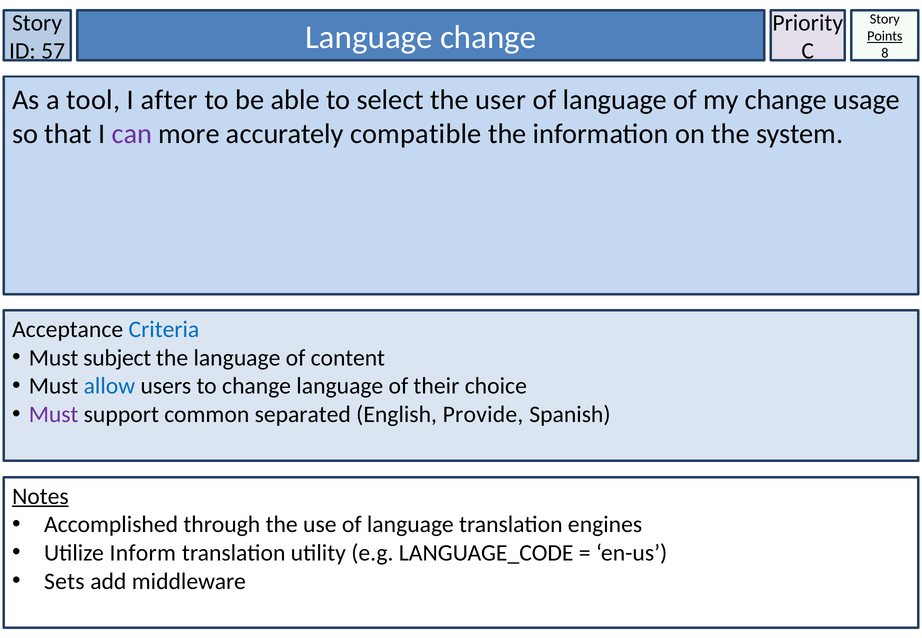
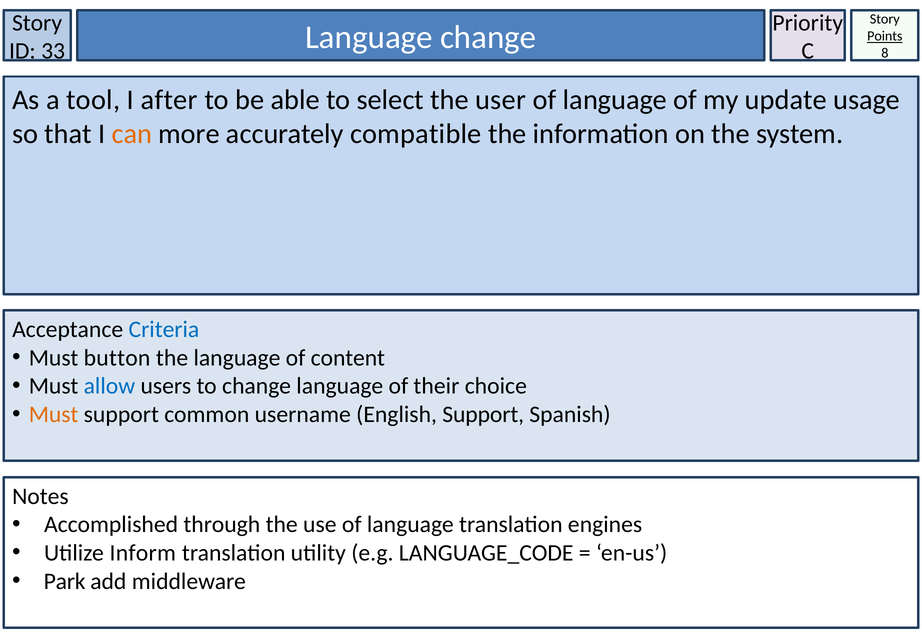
57: 57 -> 33 (53, 51)
my change: change -> update (786, 100)
can colour: purple -> orange (132, 134)
subject: subject -> button (117, 358)
Must colour: purple -> orange (54, 415)
separated: separated -> username (303, 415)
English Provide: Provide -> Support (483, 415)
Notes underline: present -> none (40, 497)
Sets: Sets -> Park (65, 582)
